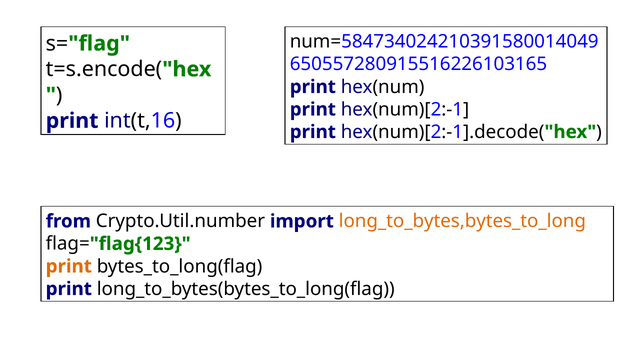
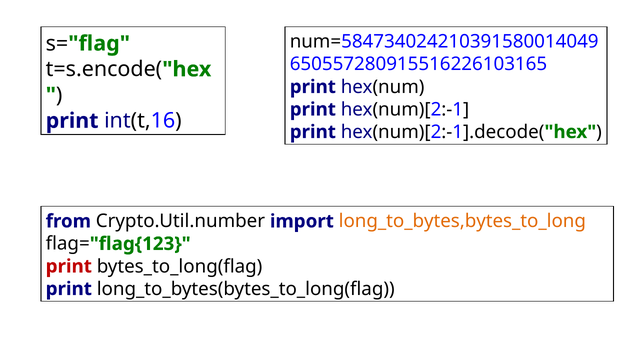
print colour: orange -> red (69, 267)
